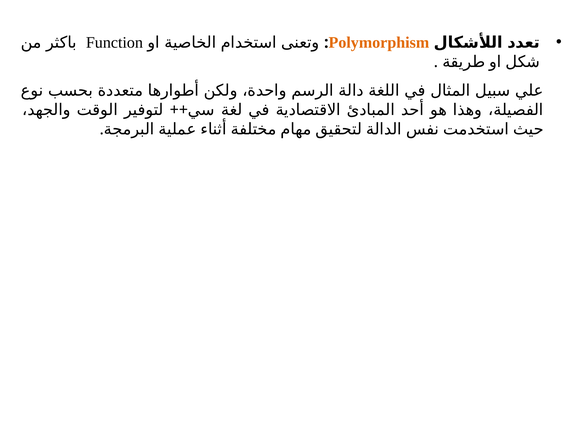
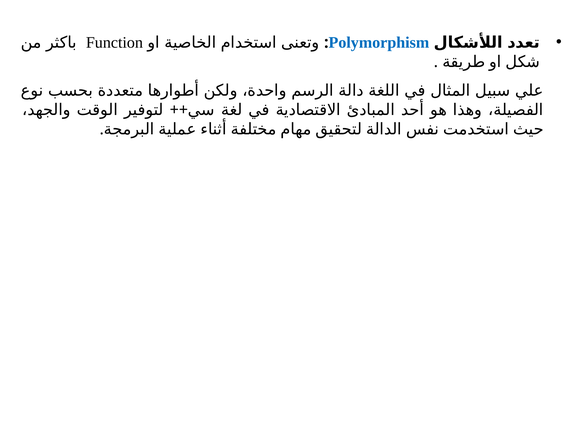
Polymorphism colour: orange -> blue (379, 42)
